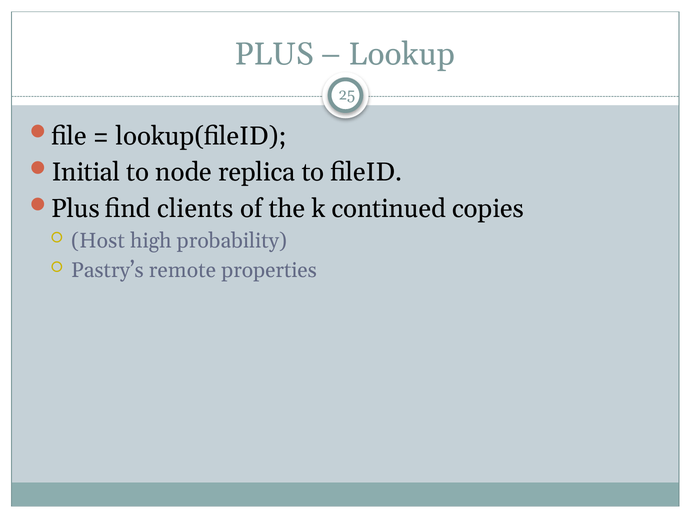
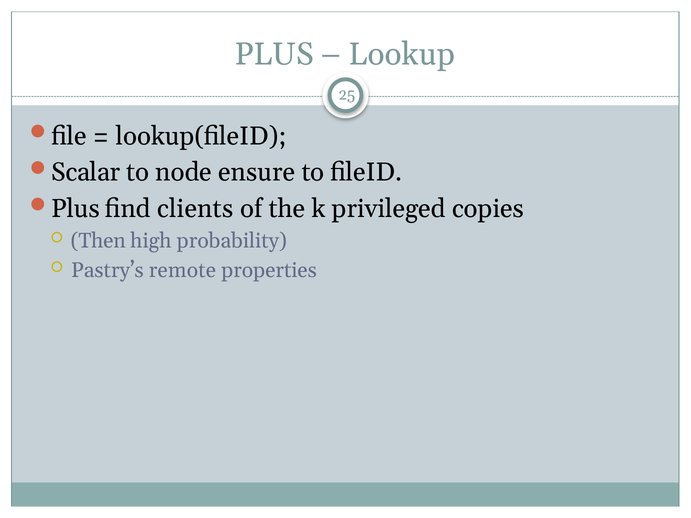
Initial: Initial -> Scalar (86, 172)
replica: replica -> ensure (257, 172)
continued: continued -> privileged (389, 209)
Host: Host -> Then (98, 241)
